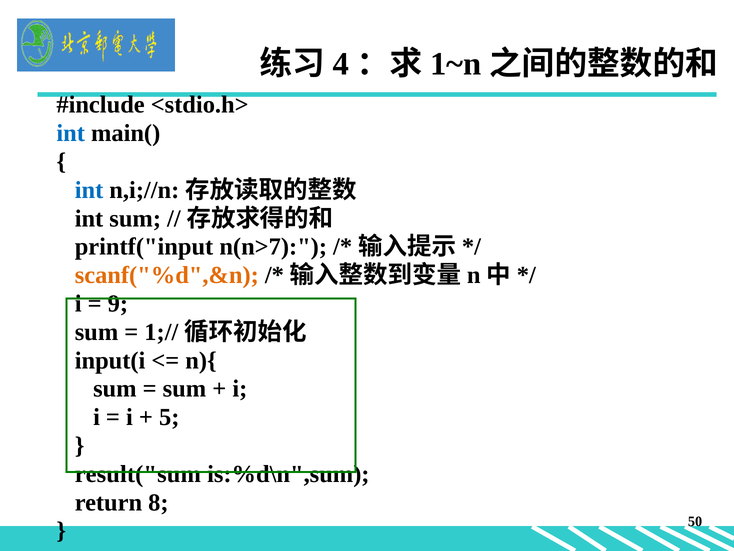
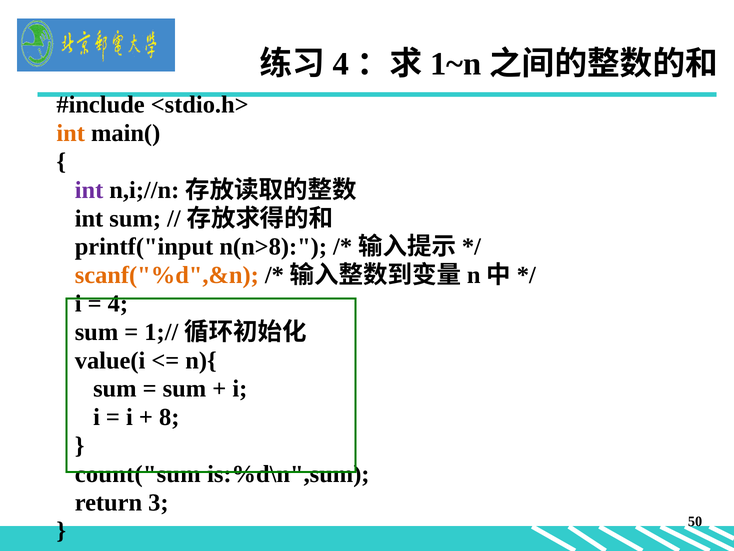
int colour: blue -> orange (71, 133)
int colour: blue -> purple (89, 190)
n(n>7: n(n>7 -> n(n>8 (273, 247)
9: 9 -> 4 (118, 303)
input(i: input(i -> value(i (110, 360)
5: 5 -> 8 (169, 417)
result("sum: result("sum -> count("sum (138, 474)
8: 8 -> 3 (158, 502)
